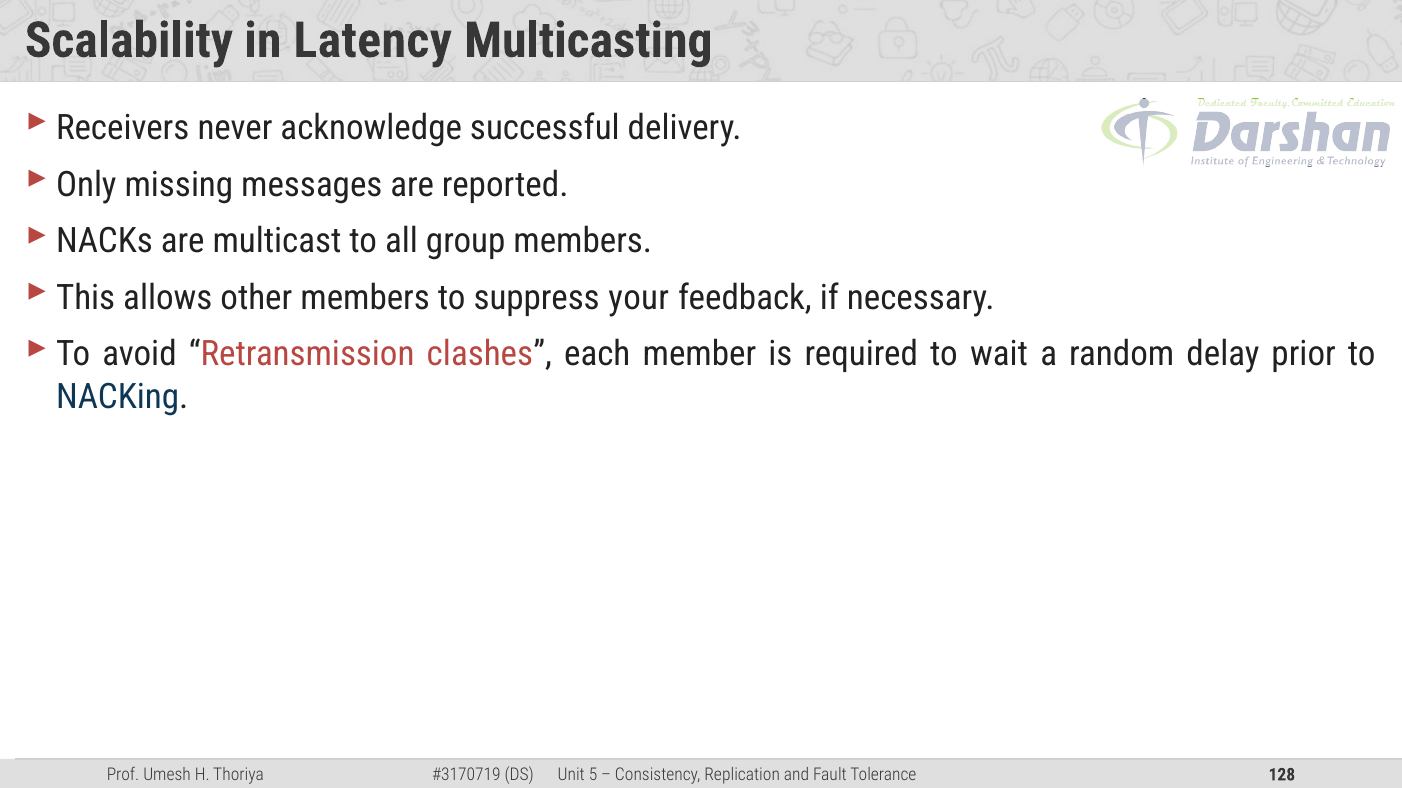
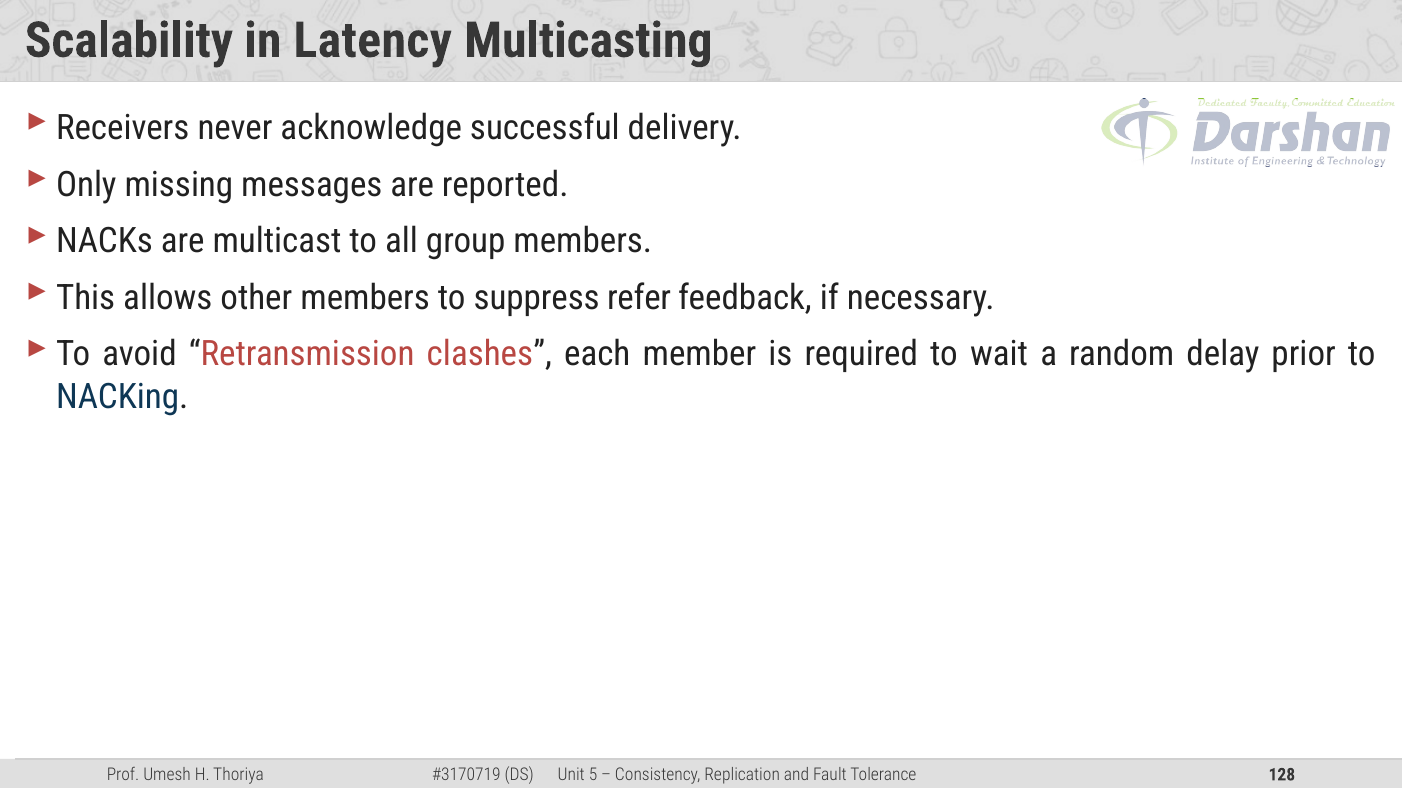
your: your -> refer (639, 298)
